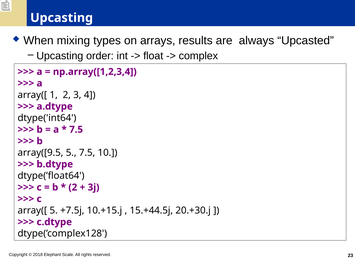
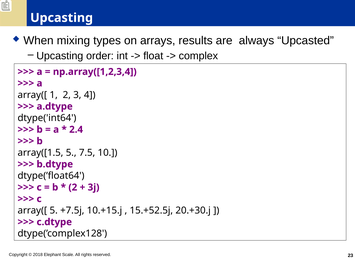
7.5: 7.5 -> 2.4 (76, 129)
array([9.5: array([9.5 -> array([1.5 (40, 152)
15.+44.5j: 15.+44.5j -> 15.+52.5j (151, 210)
